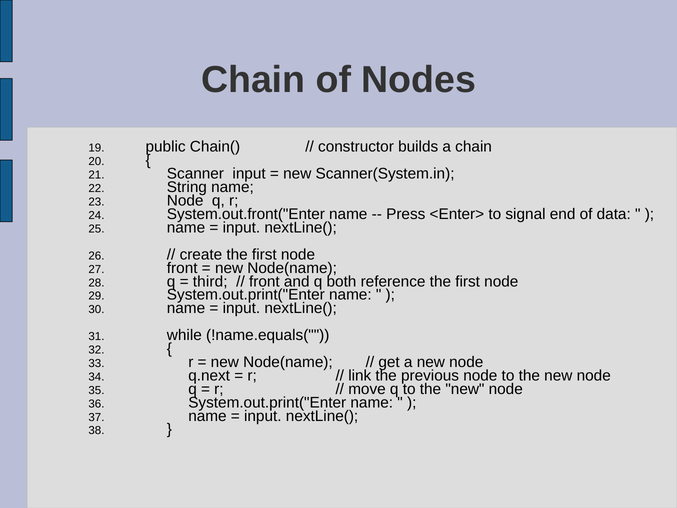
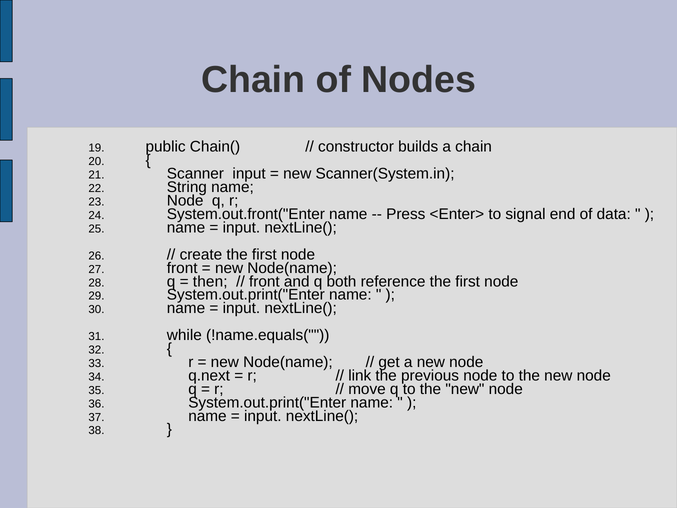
third: third -> then (210, 281)
